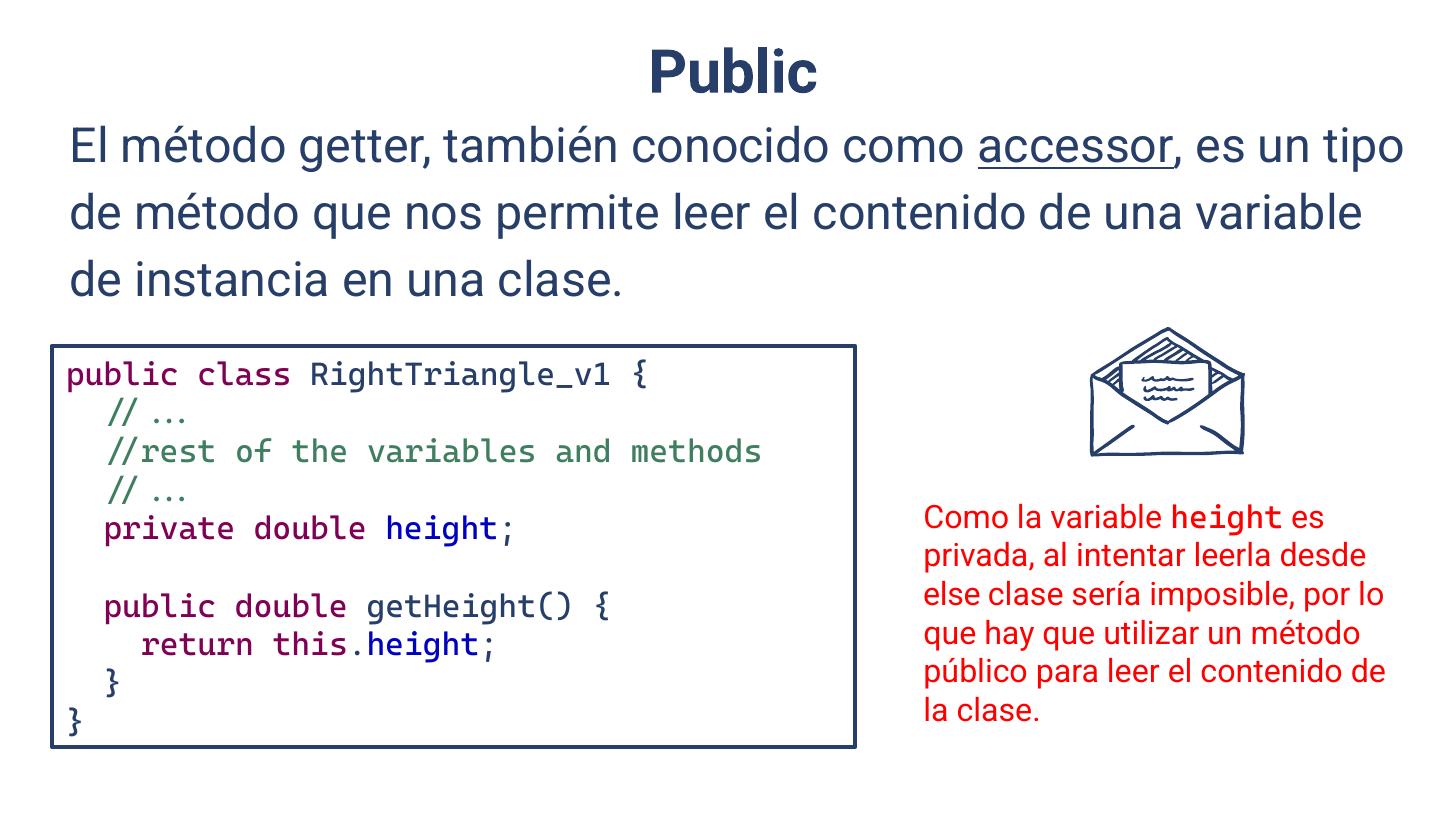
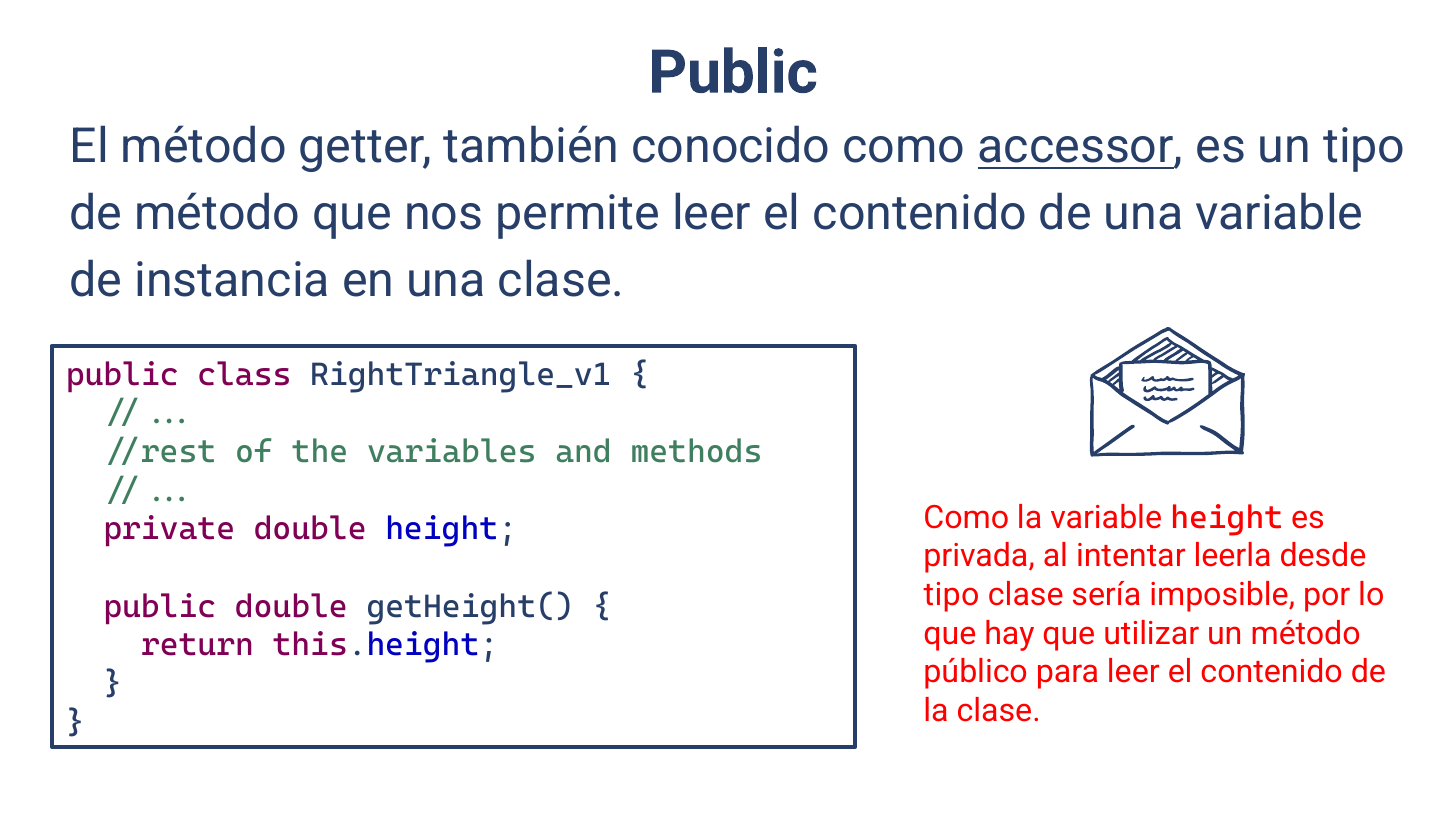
else: else -> tipo (952, 595)
